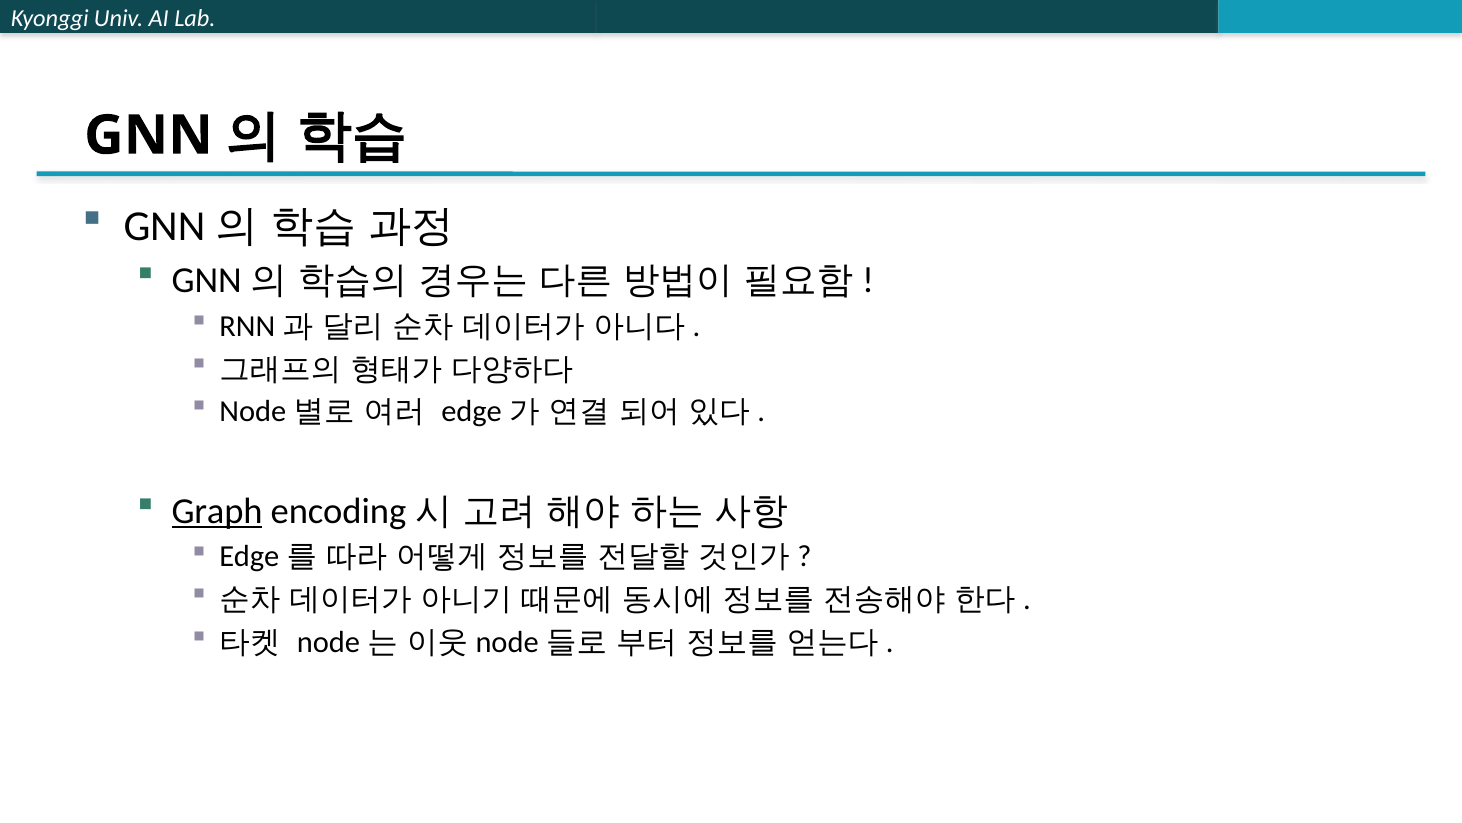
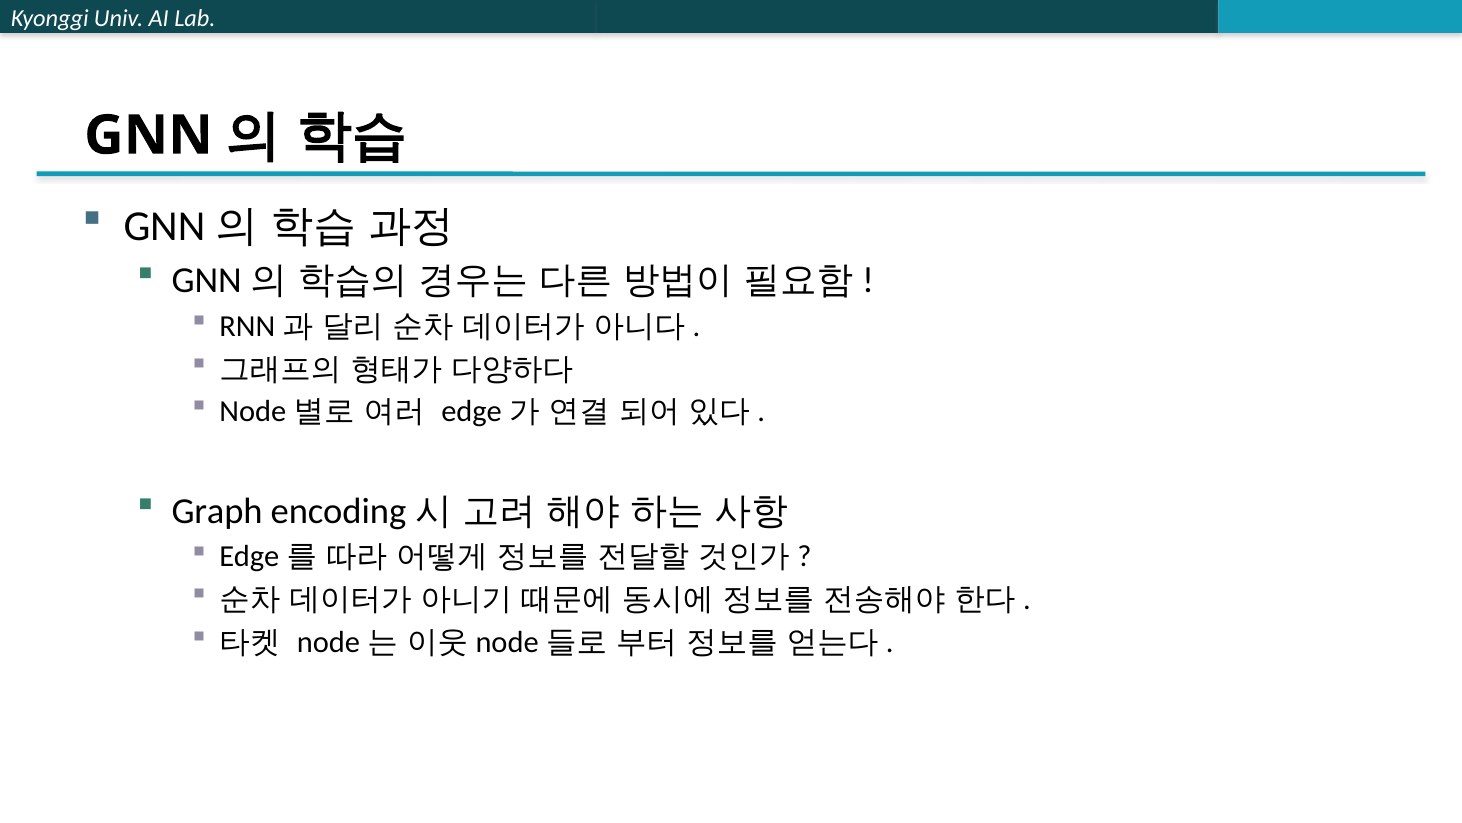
Graph underline: present -> none (217, 511)
